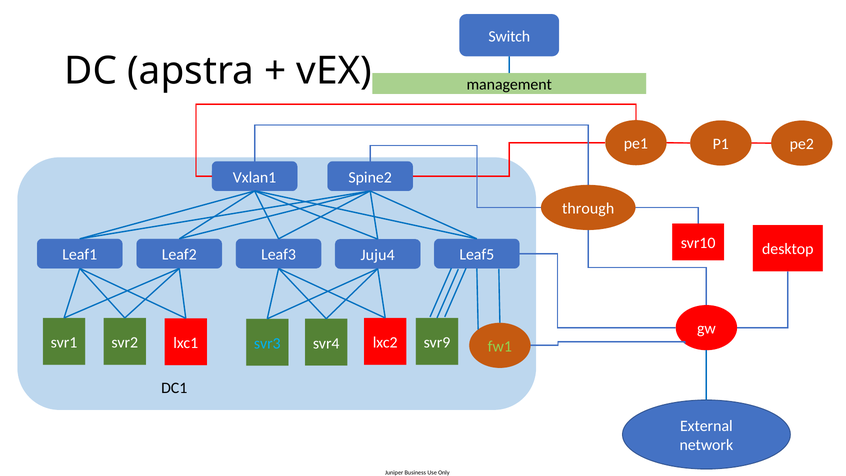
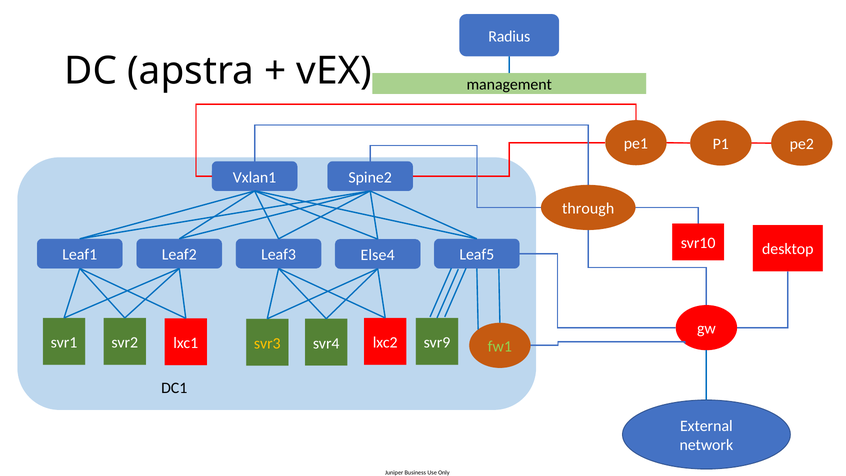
Switch: Switch -> Radius (509, 36)
Juju4: Juju4 -> Else4 (378, 255)
svr3 colour: light blue -> yellow (267, 343)
